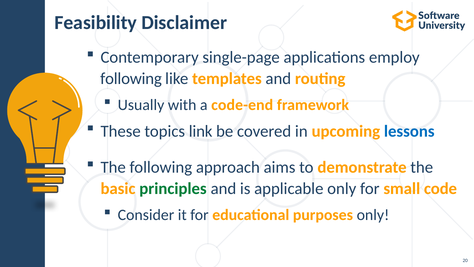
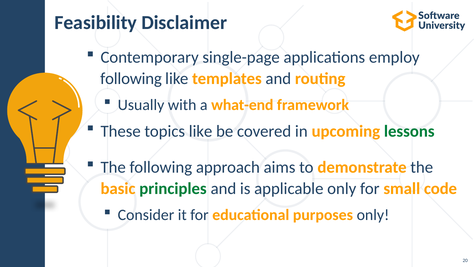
code-end: code-end -> what-end (242, 105)
topics link: link -> like (201, 131)
lessons colour: blue -> green (409, 131)
